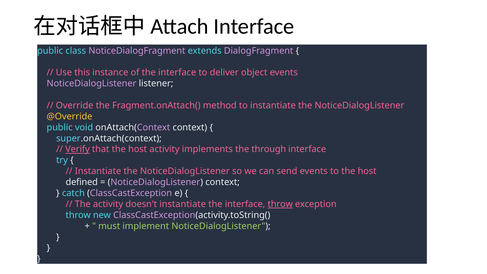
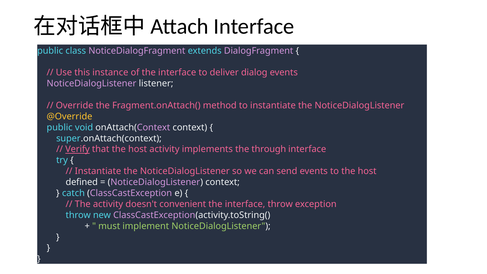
object: object -> dialog (254, 73)
doesn't instantiate: instantiate -> convenient (183, 204)
throw underline: present -> none (280, 204)
